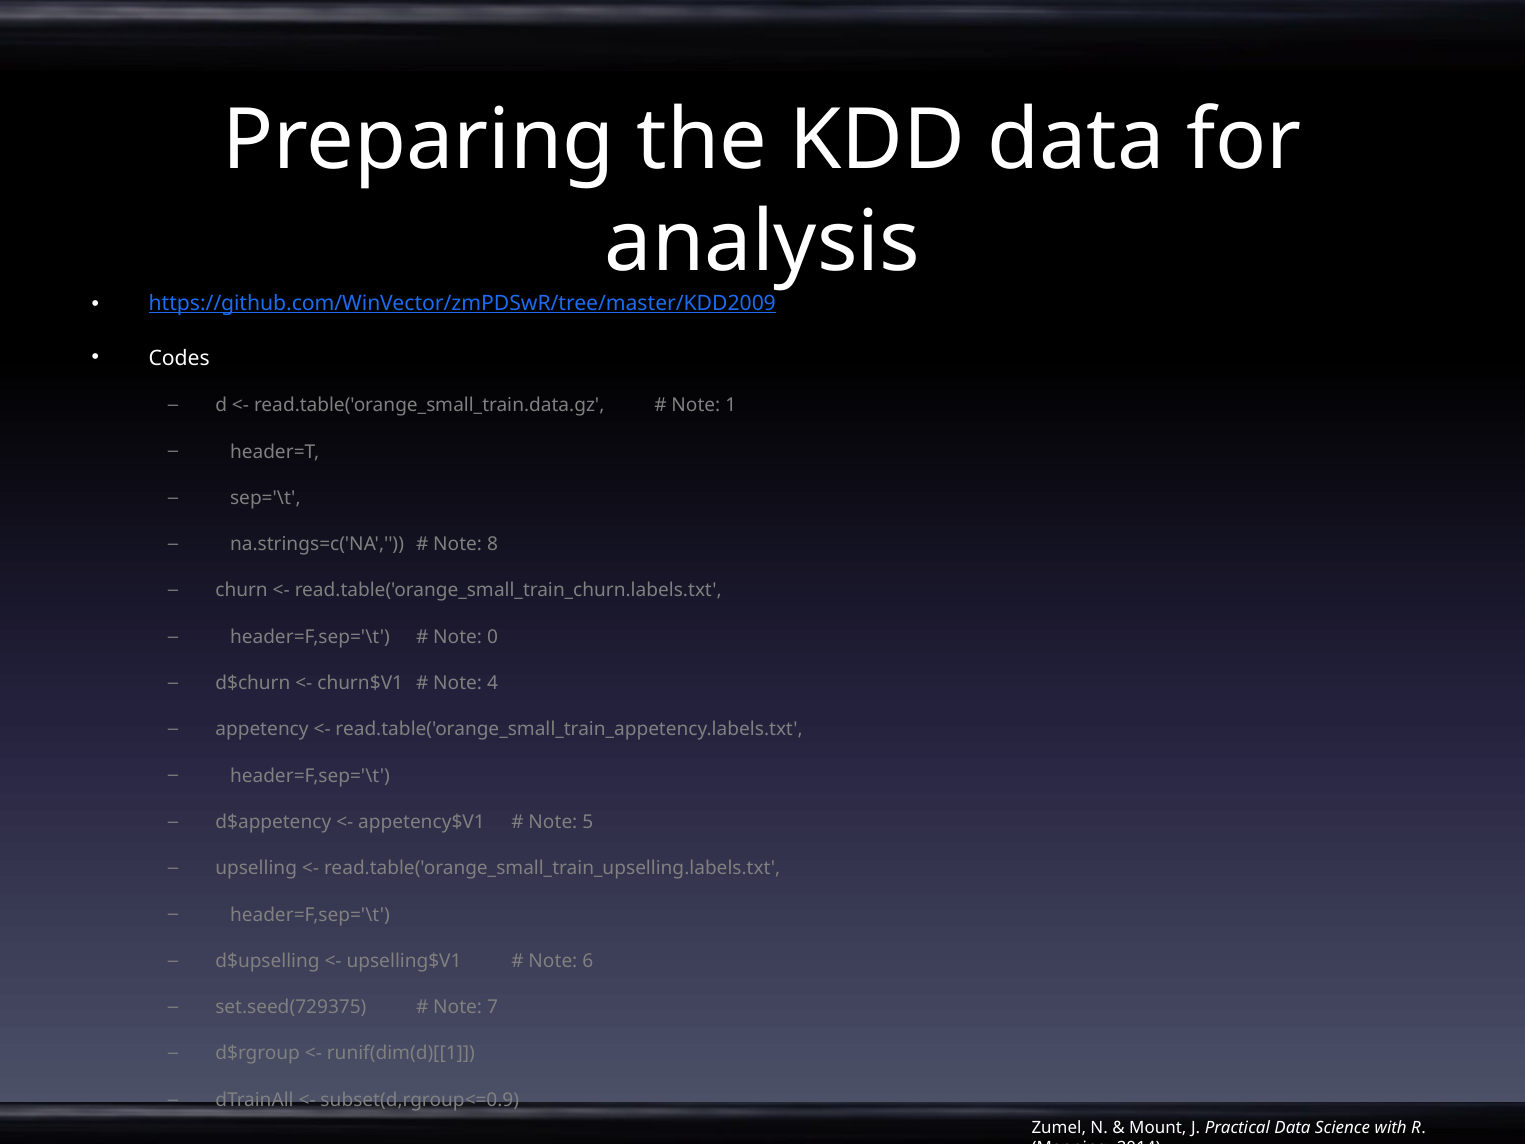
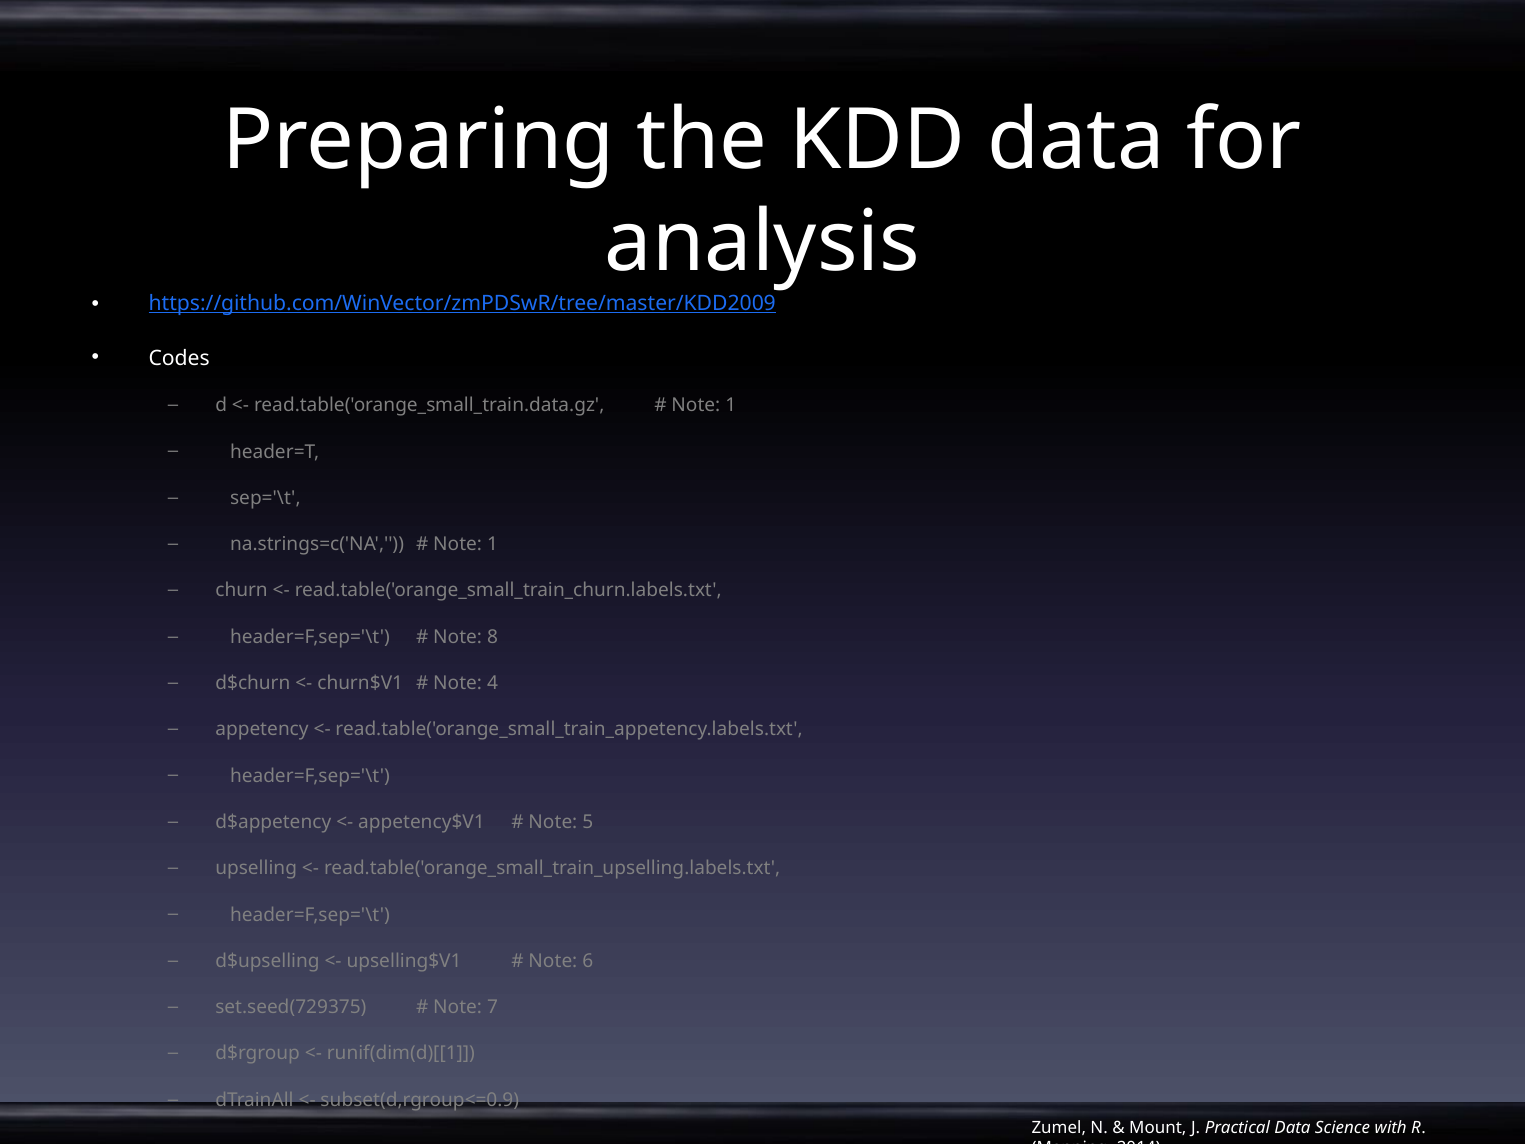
8: 8 -> 1 (493, 544)
0: 0 -> 8 (493, 637)
